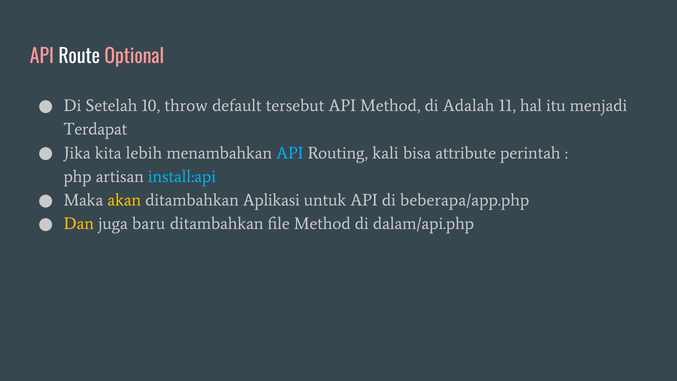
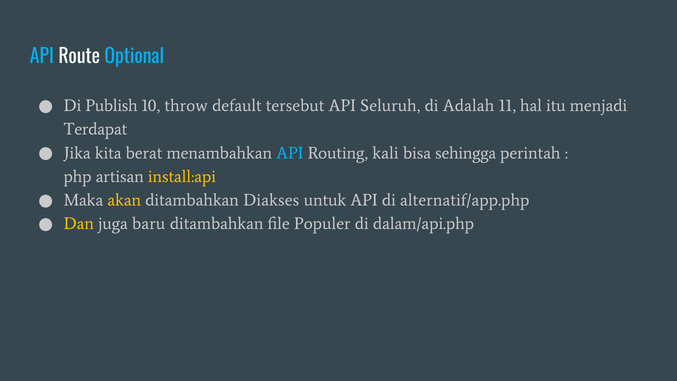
API colour: pink -> light blue (42, 57)
Optional colour: pink -> light blue (134, 57)
Setelah: Setelah -> Publish (111, 106)
API Method: Method -> Seluruh (390, 106)
lebih: lebih -> berat (144, 153)
attribute: attribute -> sehingga (466, 153)
install:api colour: light blue -> yellow (182, 176)
Aplikasi: Aplikasi -> Diakses (271, 200)
beberapa/app.php: beberapa/app.php -> alternatif/app.php (465, 200)
file Method: Method -> Populer (322, 224)
